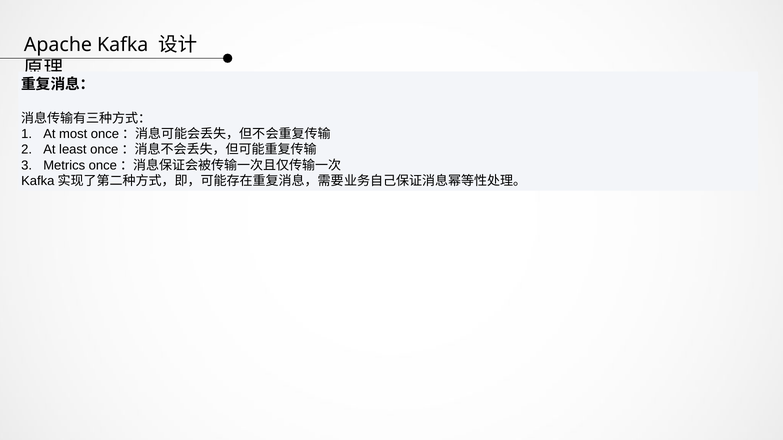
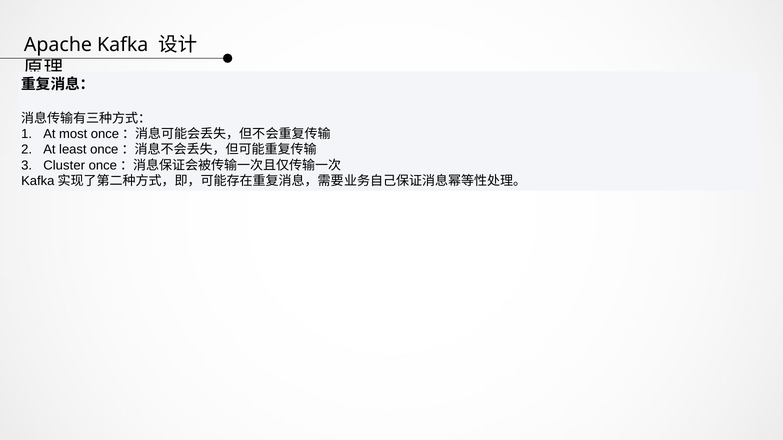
Metrics: Metrics -> Cluster (64, 165)
